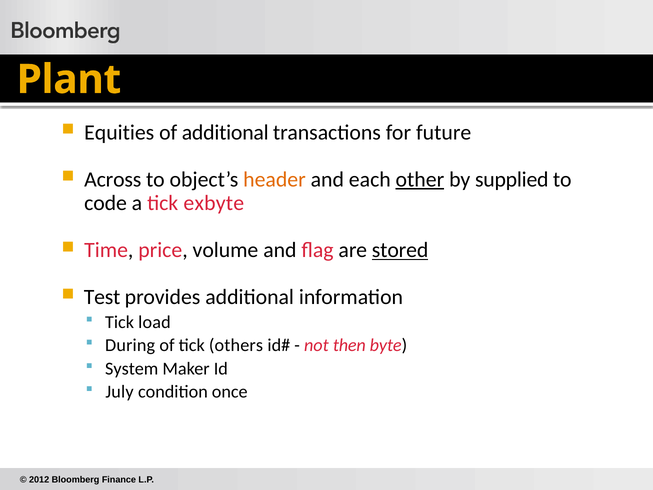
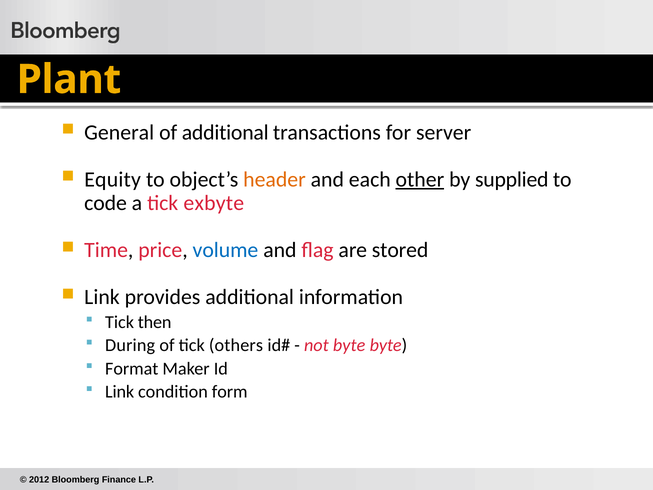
Equities: Equities -> General (119, 132)
future: future -> server (444, 132)
Across: Across -> Equity (113, 179)
volume colour: black -> blue (225, 250)
stored underline: present -> none (400, 250)
Test: Test -> Link (102, 297)
load: load -> then (155, 322)
not then: then -> byte (349, 345)
System: System -> Format (132, 369)
July: July -> Link (120, 392)
once: once -> form (230, 392)
